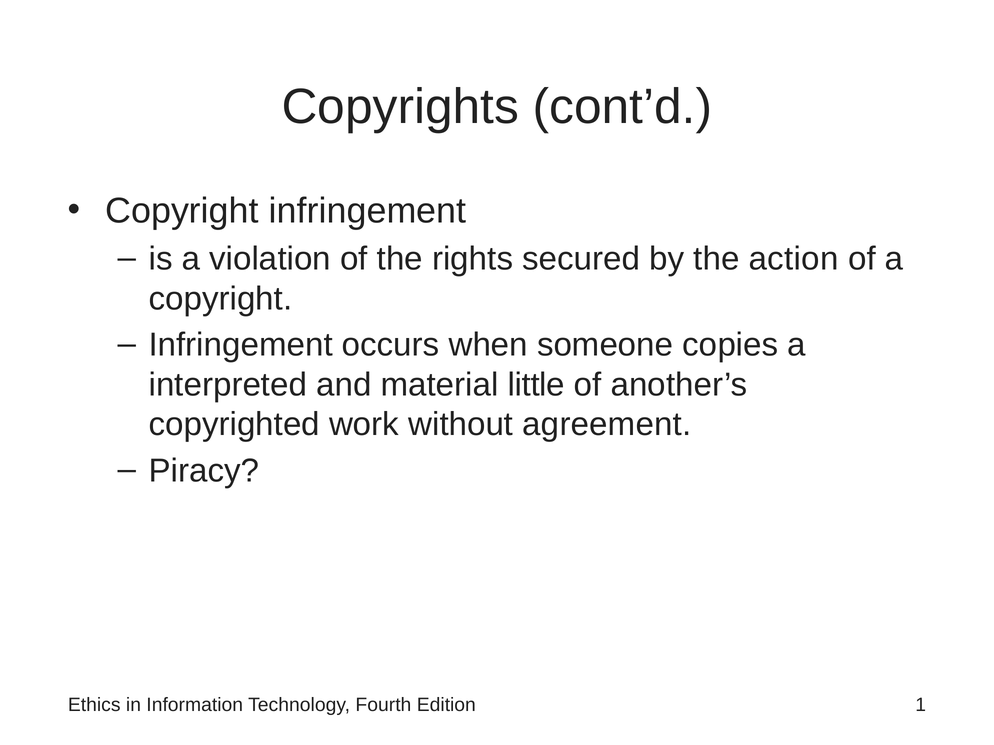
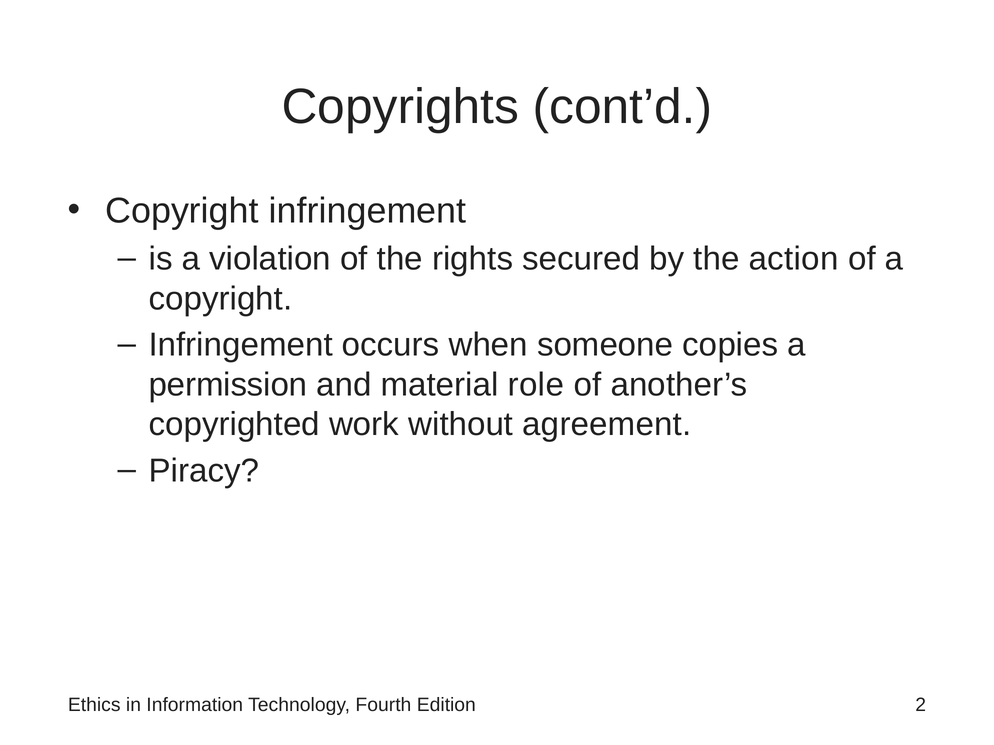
interpreted: interpreted -> permission (228, 385)
little: little -> role (536, 385)
1: 1 -> 2 (921, 705)
